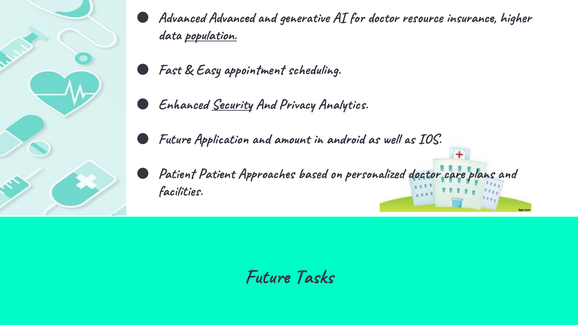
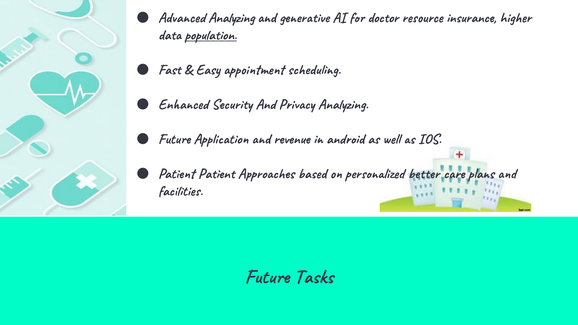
Advanced Advanced: Advanced -> Analyzing (231, 18)
Security underline: present -> none (232, 104)
Privacy Analytics: Analytics -> Analyzing (343, 104)
amount: amount -> revenue (292, 139)
personalized doctor: doctor -> better (424, 174)
